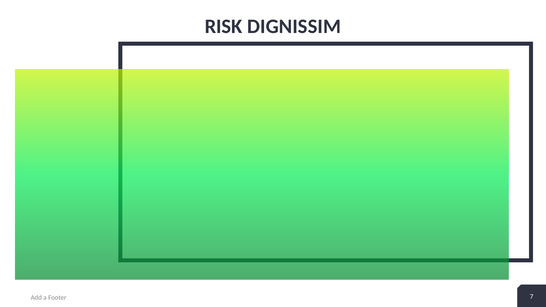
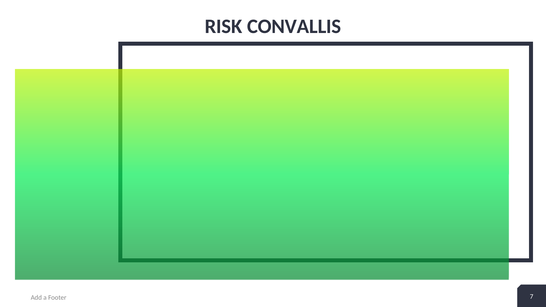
DIGNISSIM: DIGNISSIM -> CONVALLIS (294, 26)
